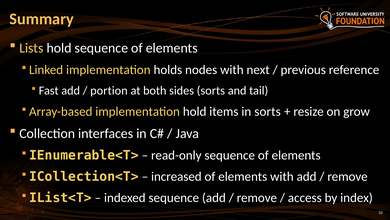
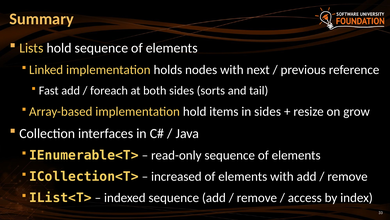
portion: portion -> foreach (109, 90)
in sorts: sorts -> sides (268, 111)
